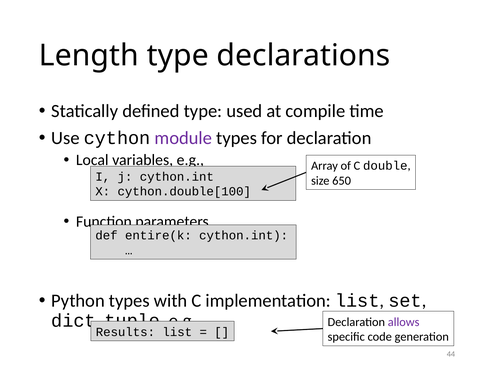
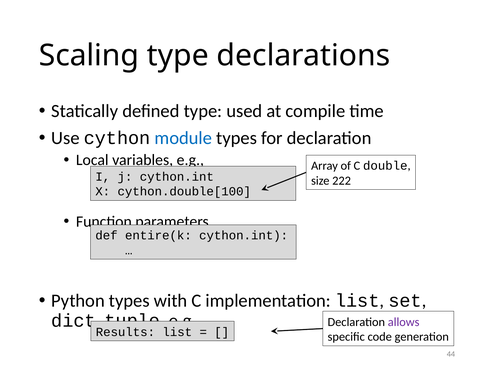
Length: Length -> Scaling (89, 55)
module colour: purple -> blue (183, 138)
650: 650 -> 222 (342, 180)
